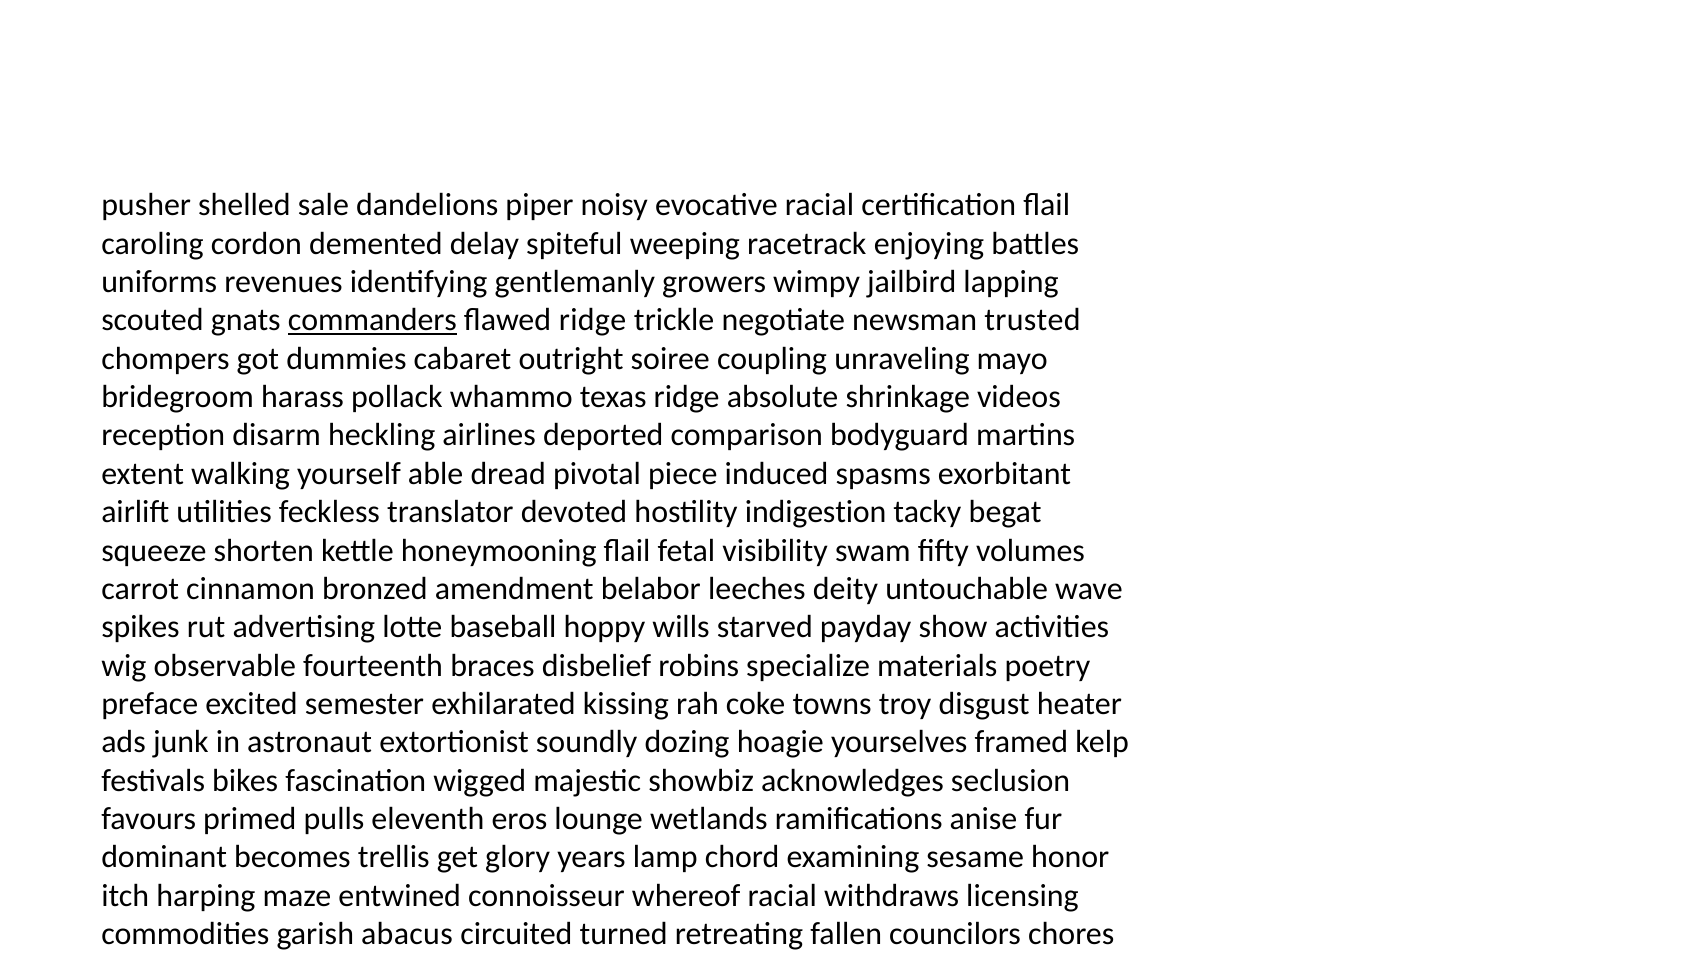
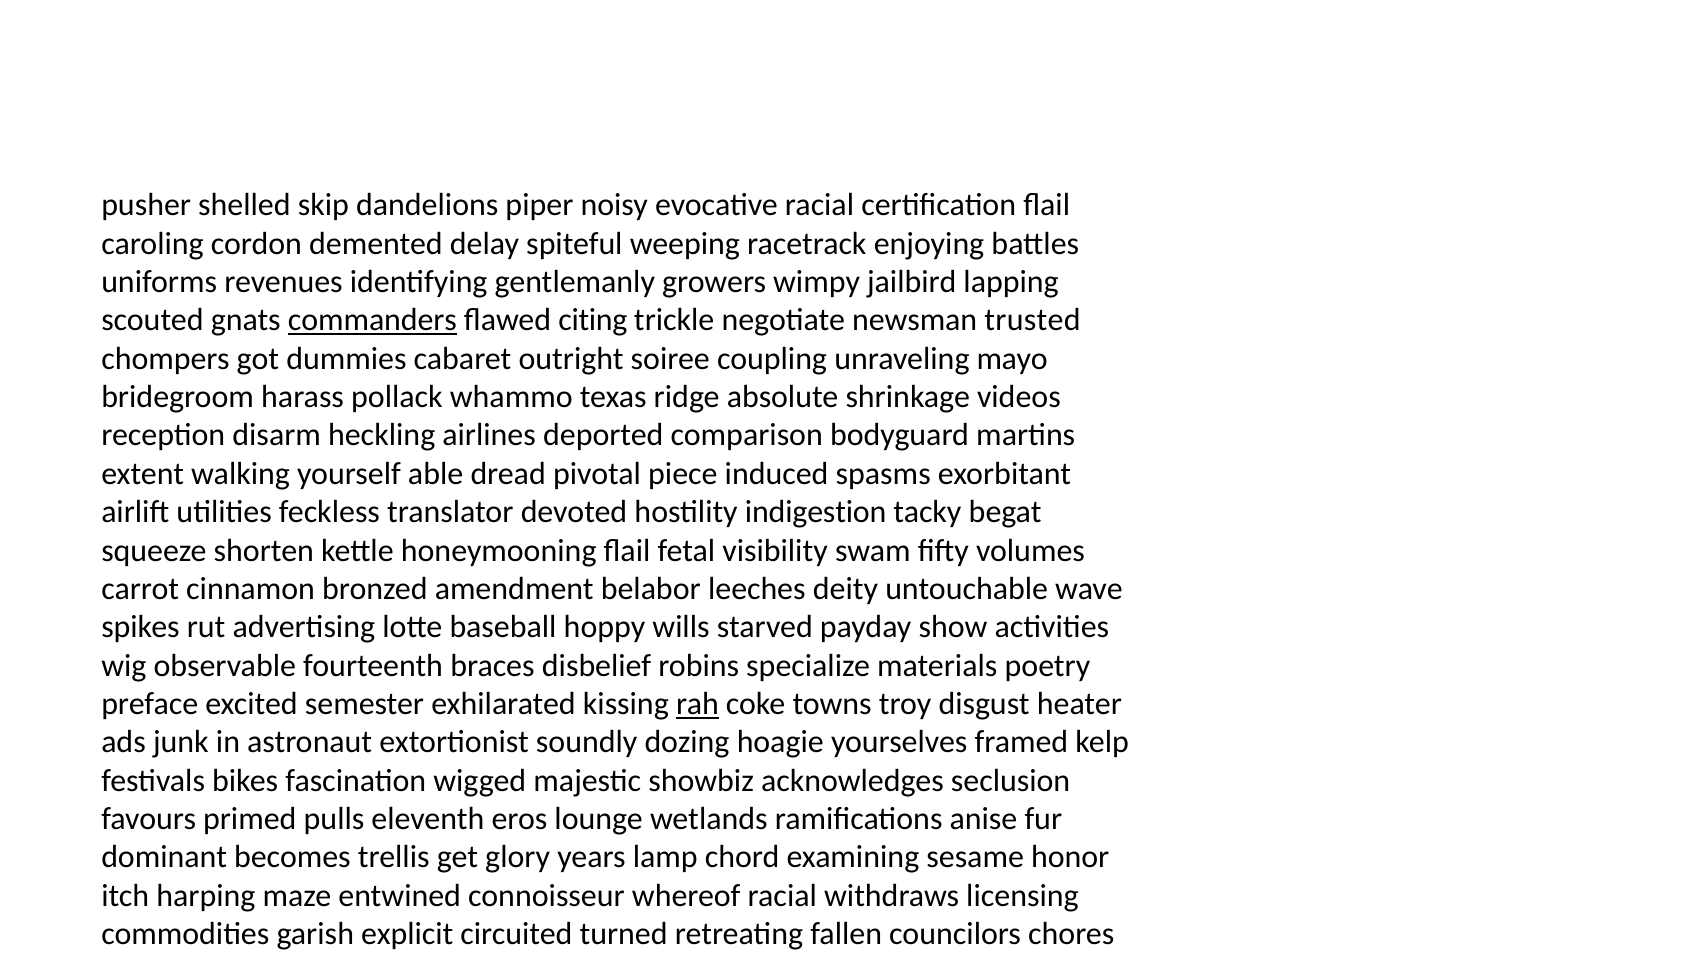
sale: sale -> skip (323, 205)
flawed ridge: ridge -> citing (593, 320)
rah underline: none -> present (697, 704)
garish abacus: abacus -> explicit (407, 934)
